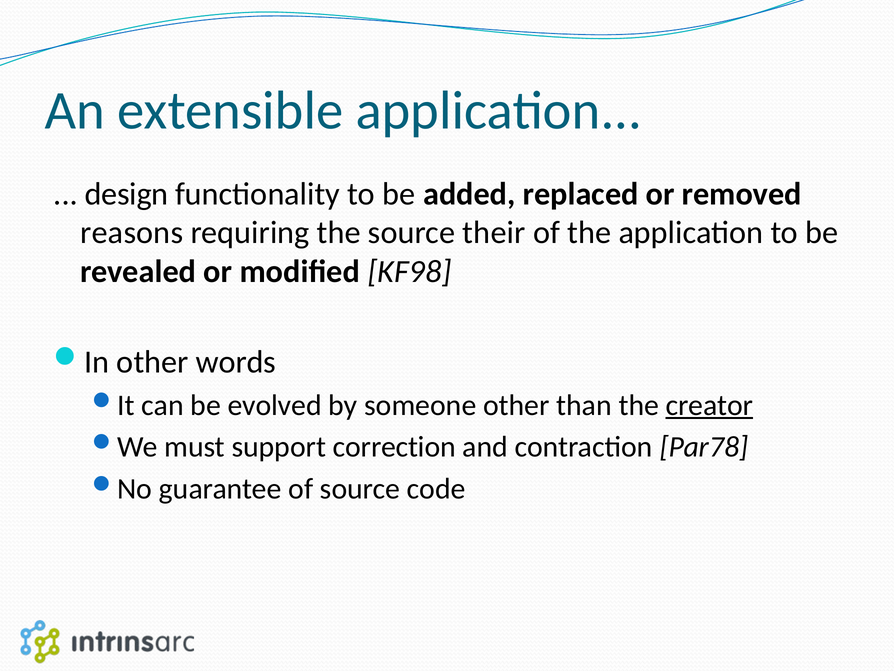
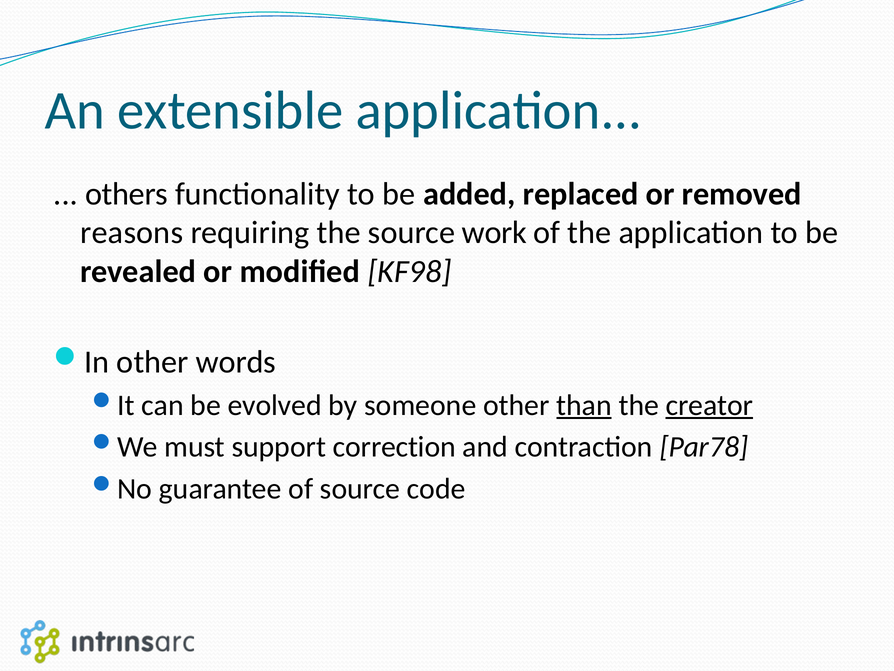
design: design -> others (127, 194)
their: their -> work (494, 233)
than underline: none -> present (584, 405)
